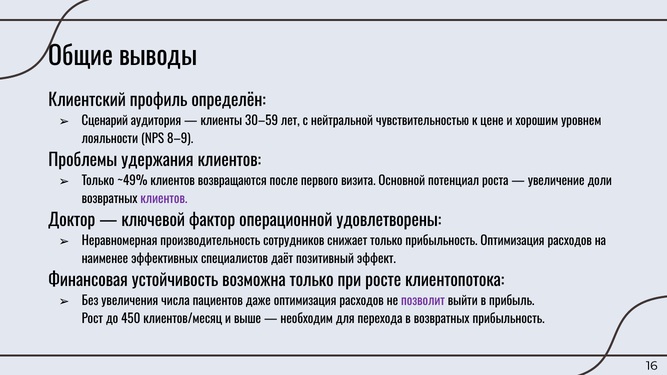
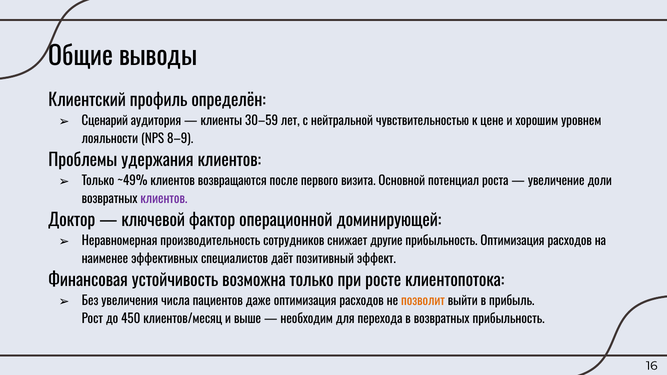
удовлетворены: удовлетворены -> доминирующей (389, 221)
снижает только: только -> другие (386, 241)
позволит colour: purple -> orange (423, 301)
